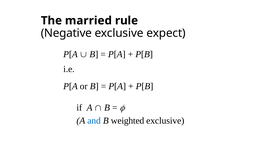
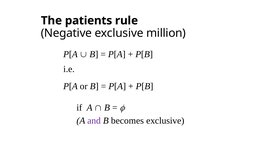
married: married -> patients (89, 21)
expect: expect -> million (166, 33)
and colour: blue -> purple (94, 121)
weighted: weighted -> becomes (127, 121)
